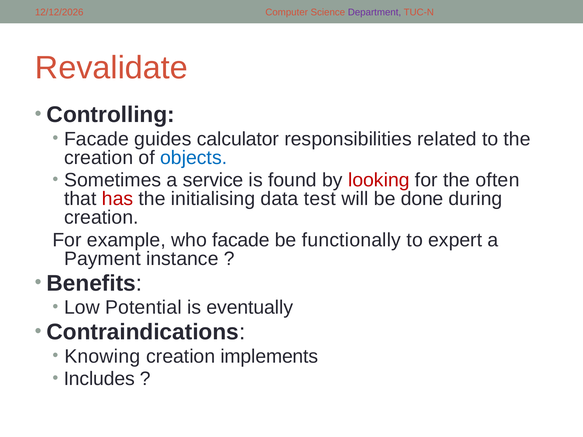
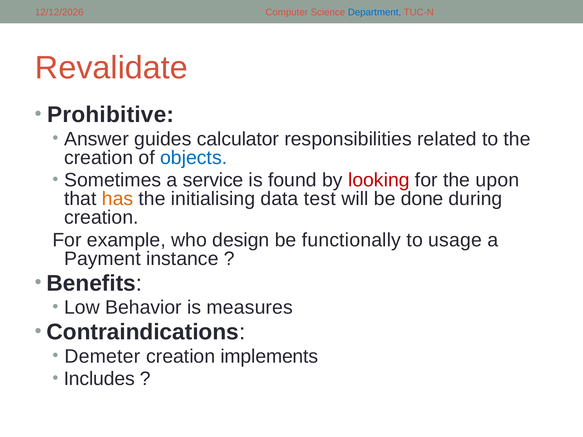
Department colour: purple -> blue (375, 12)
Controlling: Controlling -> Prohibitive (111, 115)
Facade: Facade -> Answer (97, 139)
often: often -> upon (497, 180)
has colour: red -> orange (118, 199)
who facade: facade -> design (241, 240)
expert: expert -> usage (455, 240)
Potential: Potential -> Behavior (143, 308)
eventually: eventually -> measures (250, 308)
Knowing: Knowing -> Demeter (102, 357)
